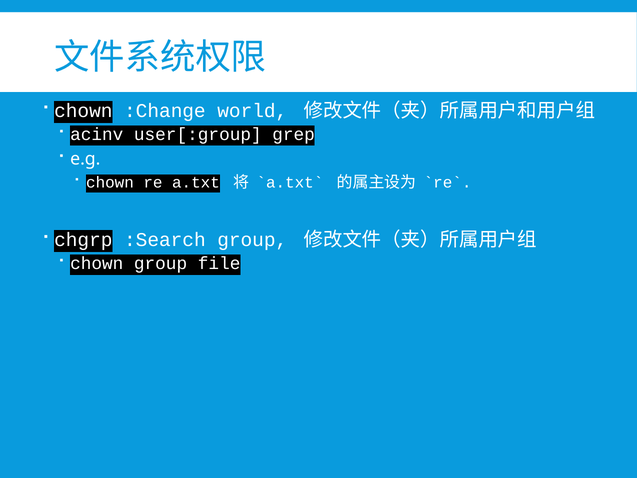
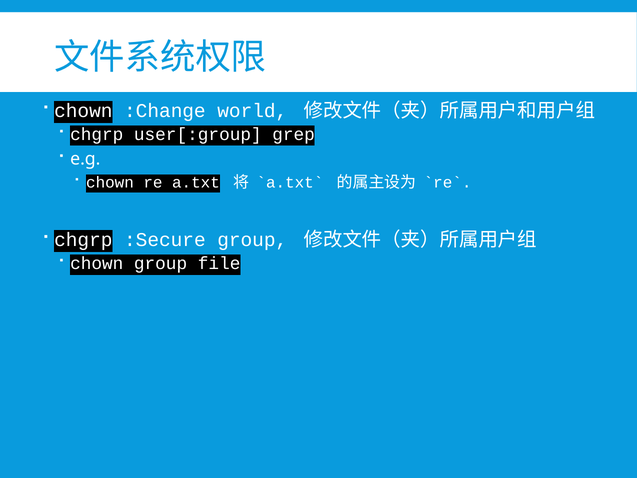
acinv: acinv -> chgrp (97, 134)
:Search: :Search -> :Secure (165, 240)
